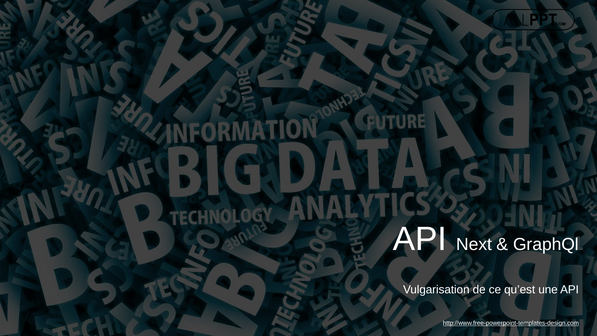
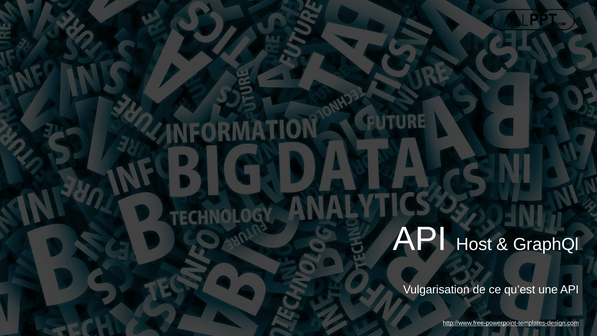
Next: Next -> Host (474, 244)
